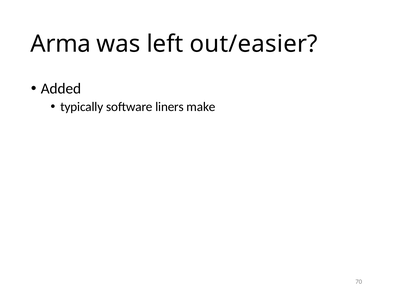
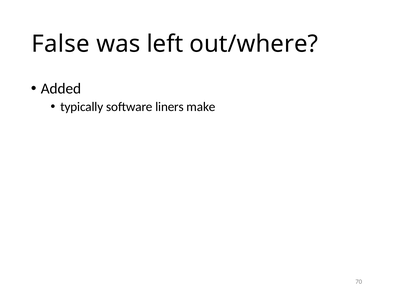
Arma: Arma -> False (60, 44)
out/easier: out/easier -> out/where (254, 44)
